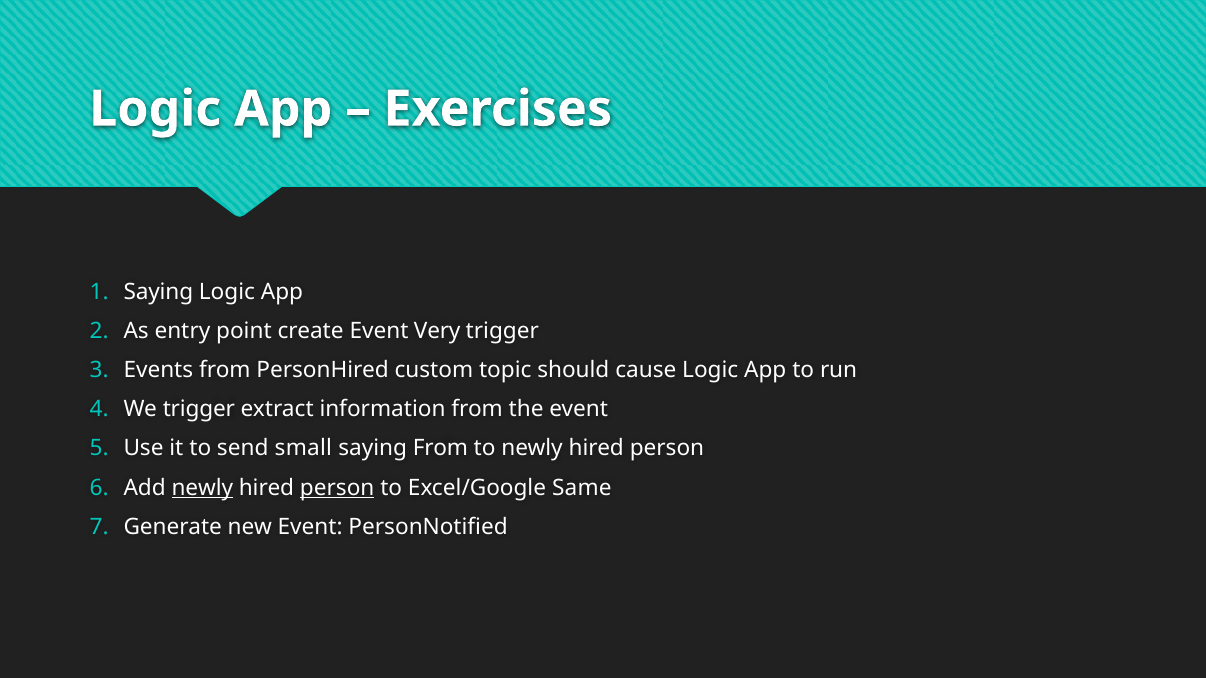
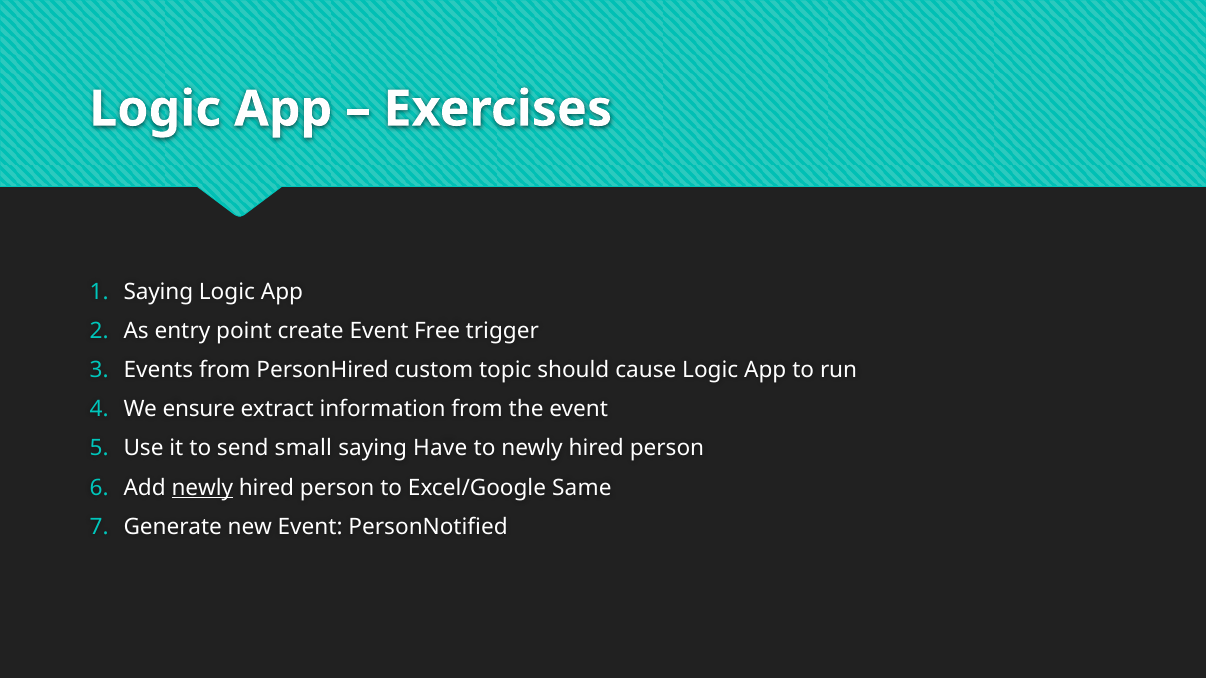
Very: Very -> Free (437, 331)
We trigger: trigger -> ensure (199, 409)
saying From: From -> Have (440, 449)
person underline: present -> none (337, 488)
